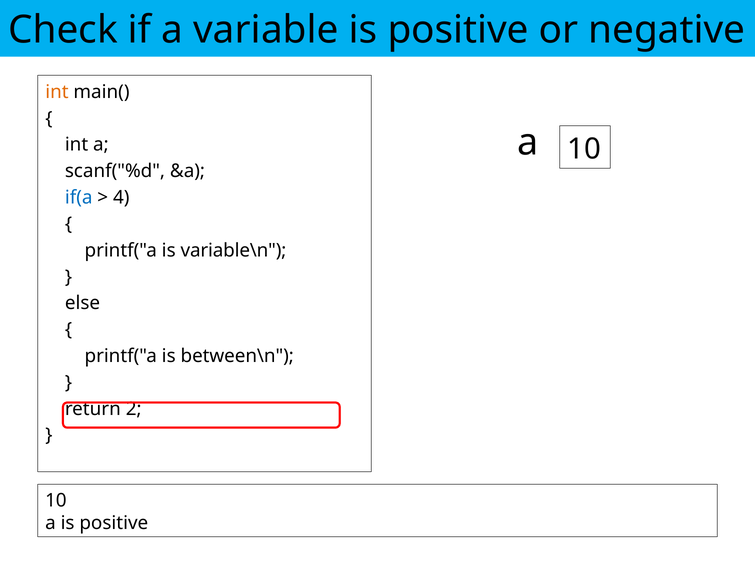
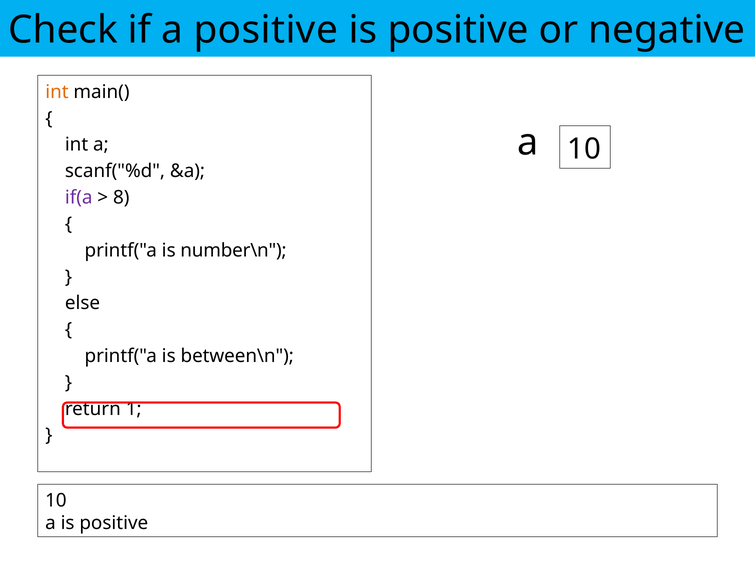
a variable: variable -> positive (266, 30)
if(a colour: blue -> purple (79, 198)
4: 4 -> 8 (121, 198)
variable\n: variable\n -> number\n (233, 250)
2: 2 -> 1 (134, 409)
